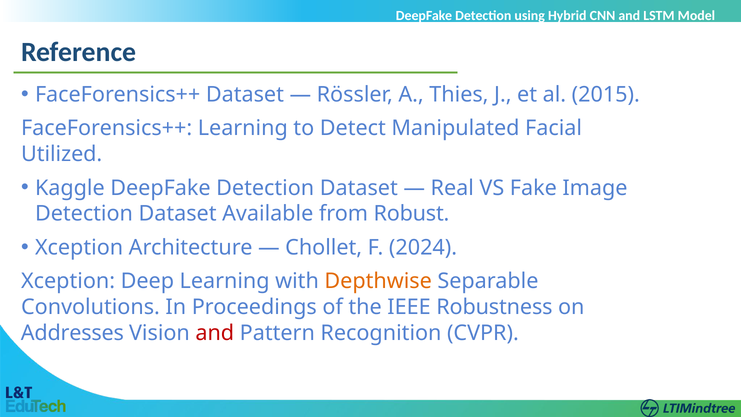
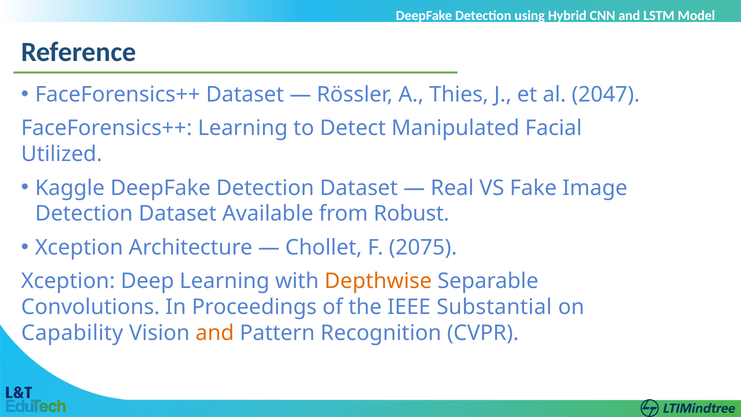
2015: 2015 -> 2047 (606, 95)
2024: 2024 -> 2075 (423, 247)
Robustness: Robustness -> Substantial (494, 307)
Addresses: Addresses -> Capability (72, 333)
and colour: red -> orange (215, 333)
